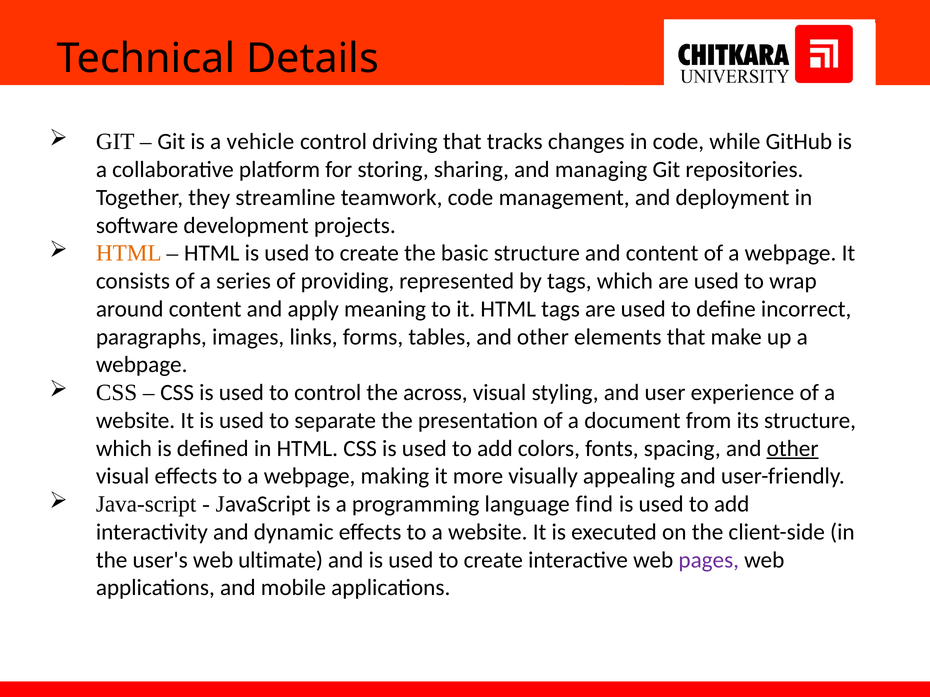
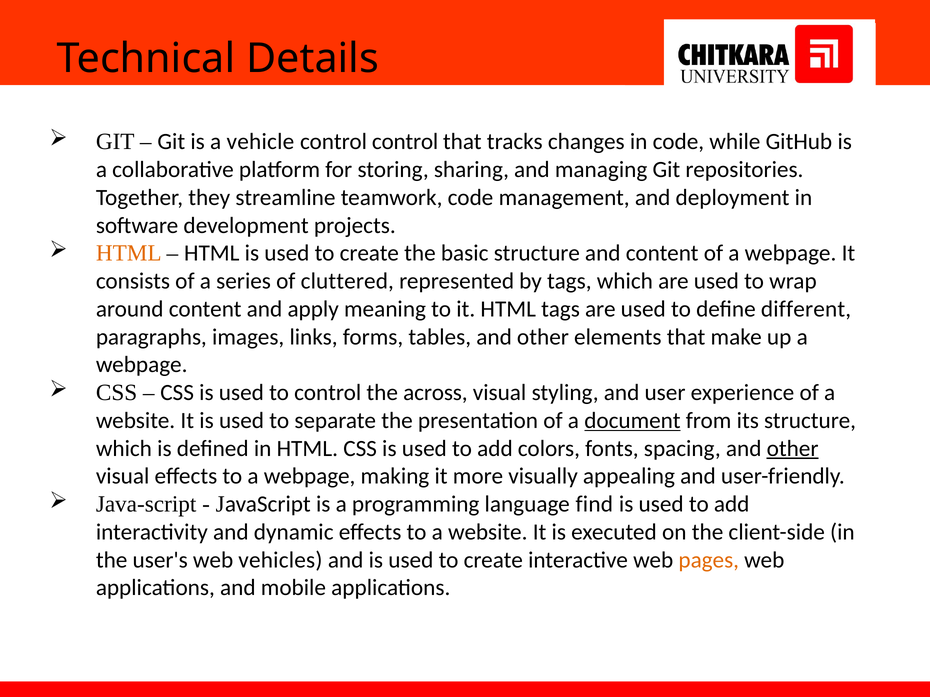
control driving: driving -> control (405, 142)
providing: providing -> cluttered (347, 281)
incorrect: incorrect -> different (806, 309)
document underline: none -> present (632, 421)
ultimate: ultimate -> vehicles (280, 560)
pages colour: purple -> orange (709, 560)
